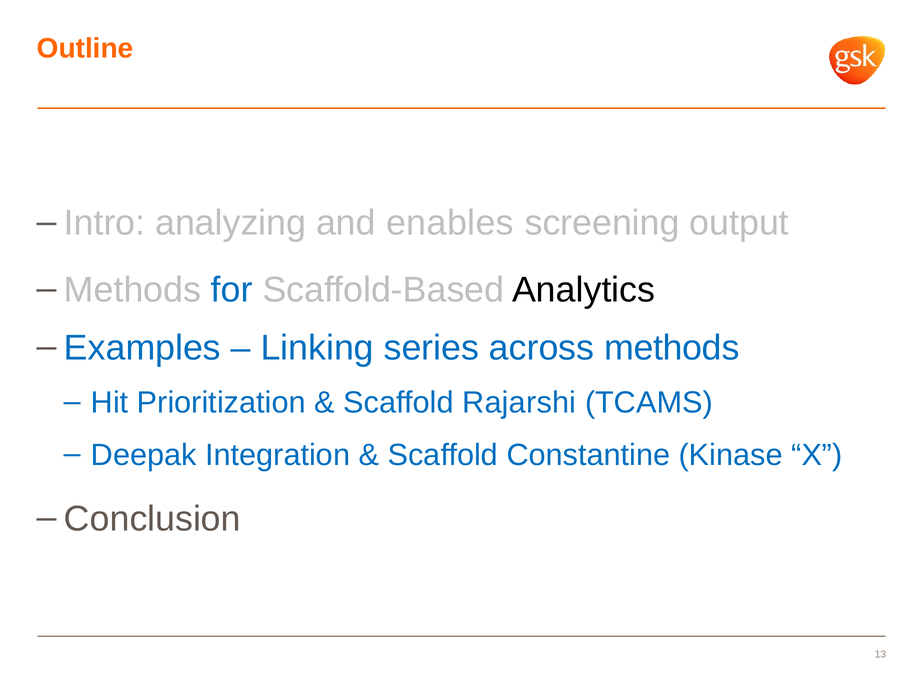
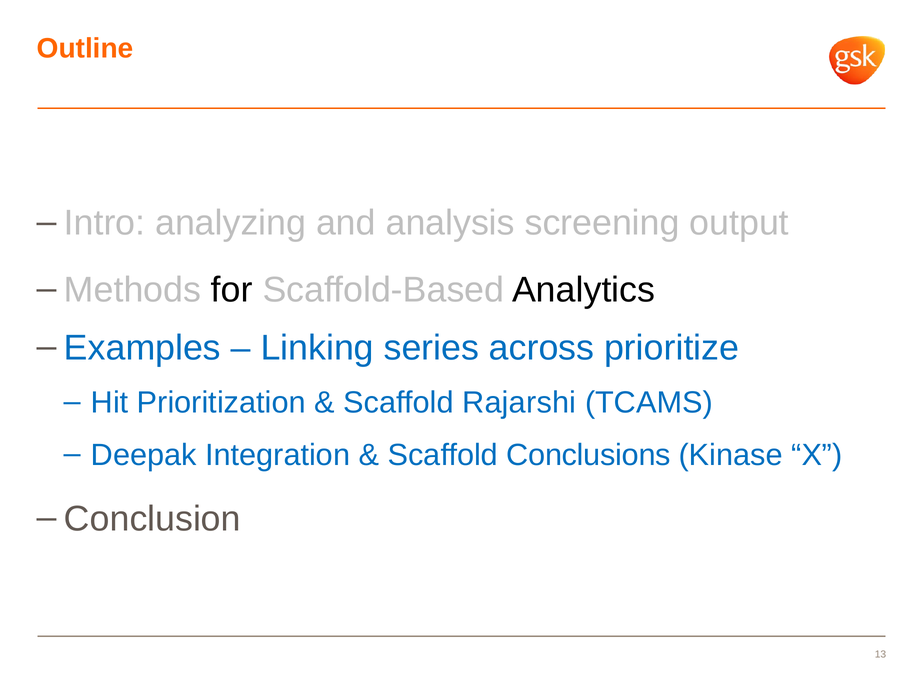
enables: enables -> analysis (450, 223)
for colour: blue -> black (232, 290)
across methods: methods -> prioritize (672, 348)
Constantine: Constantine -> Conclusions (589, 455)
